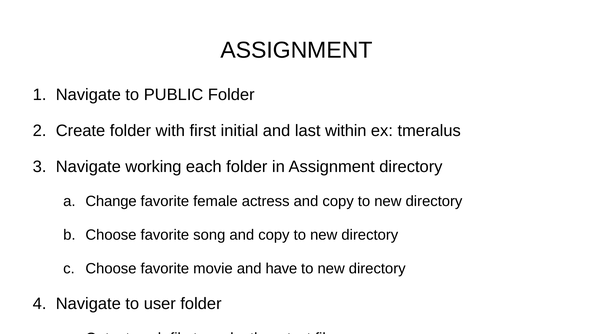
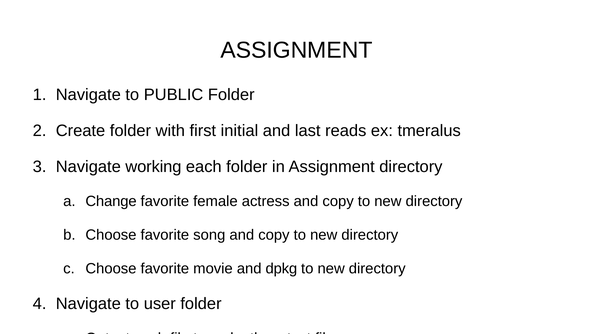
within: within -> reads (346, 131)
have: have -> dpkg (281, 268)
